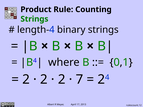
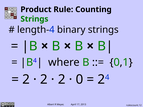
7: 7 -> 0 (79, 80)
